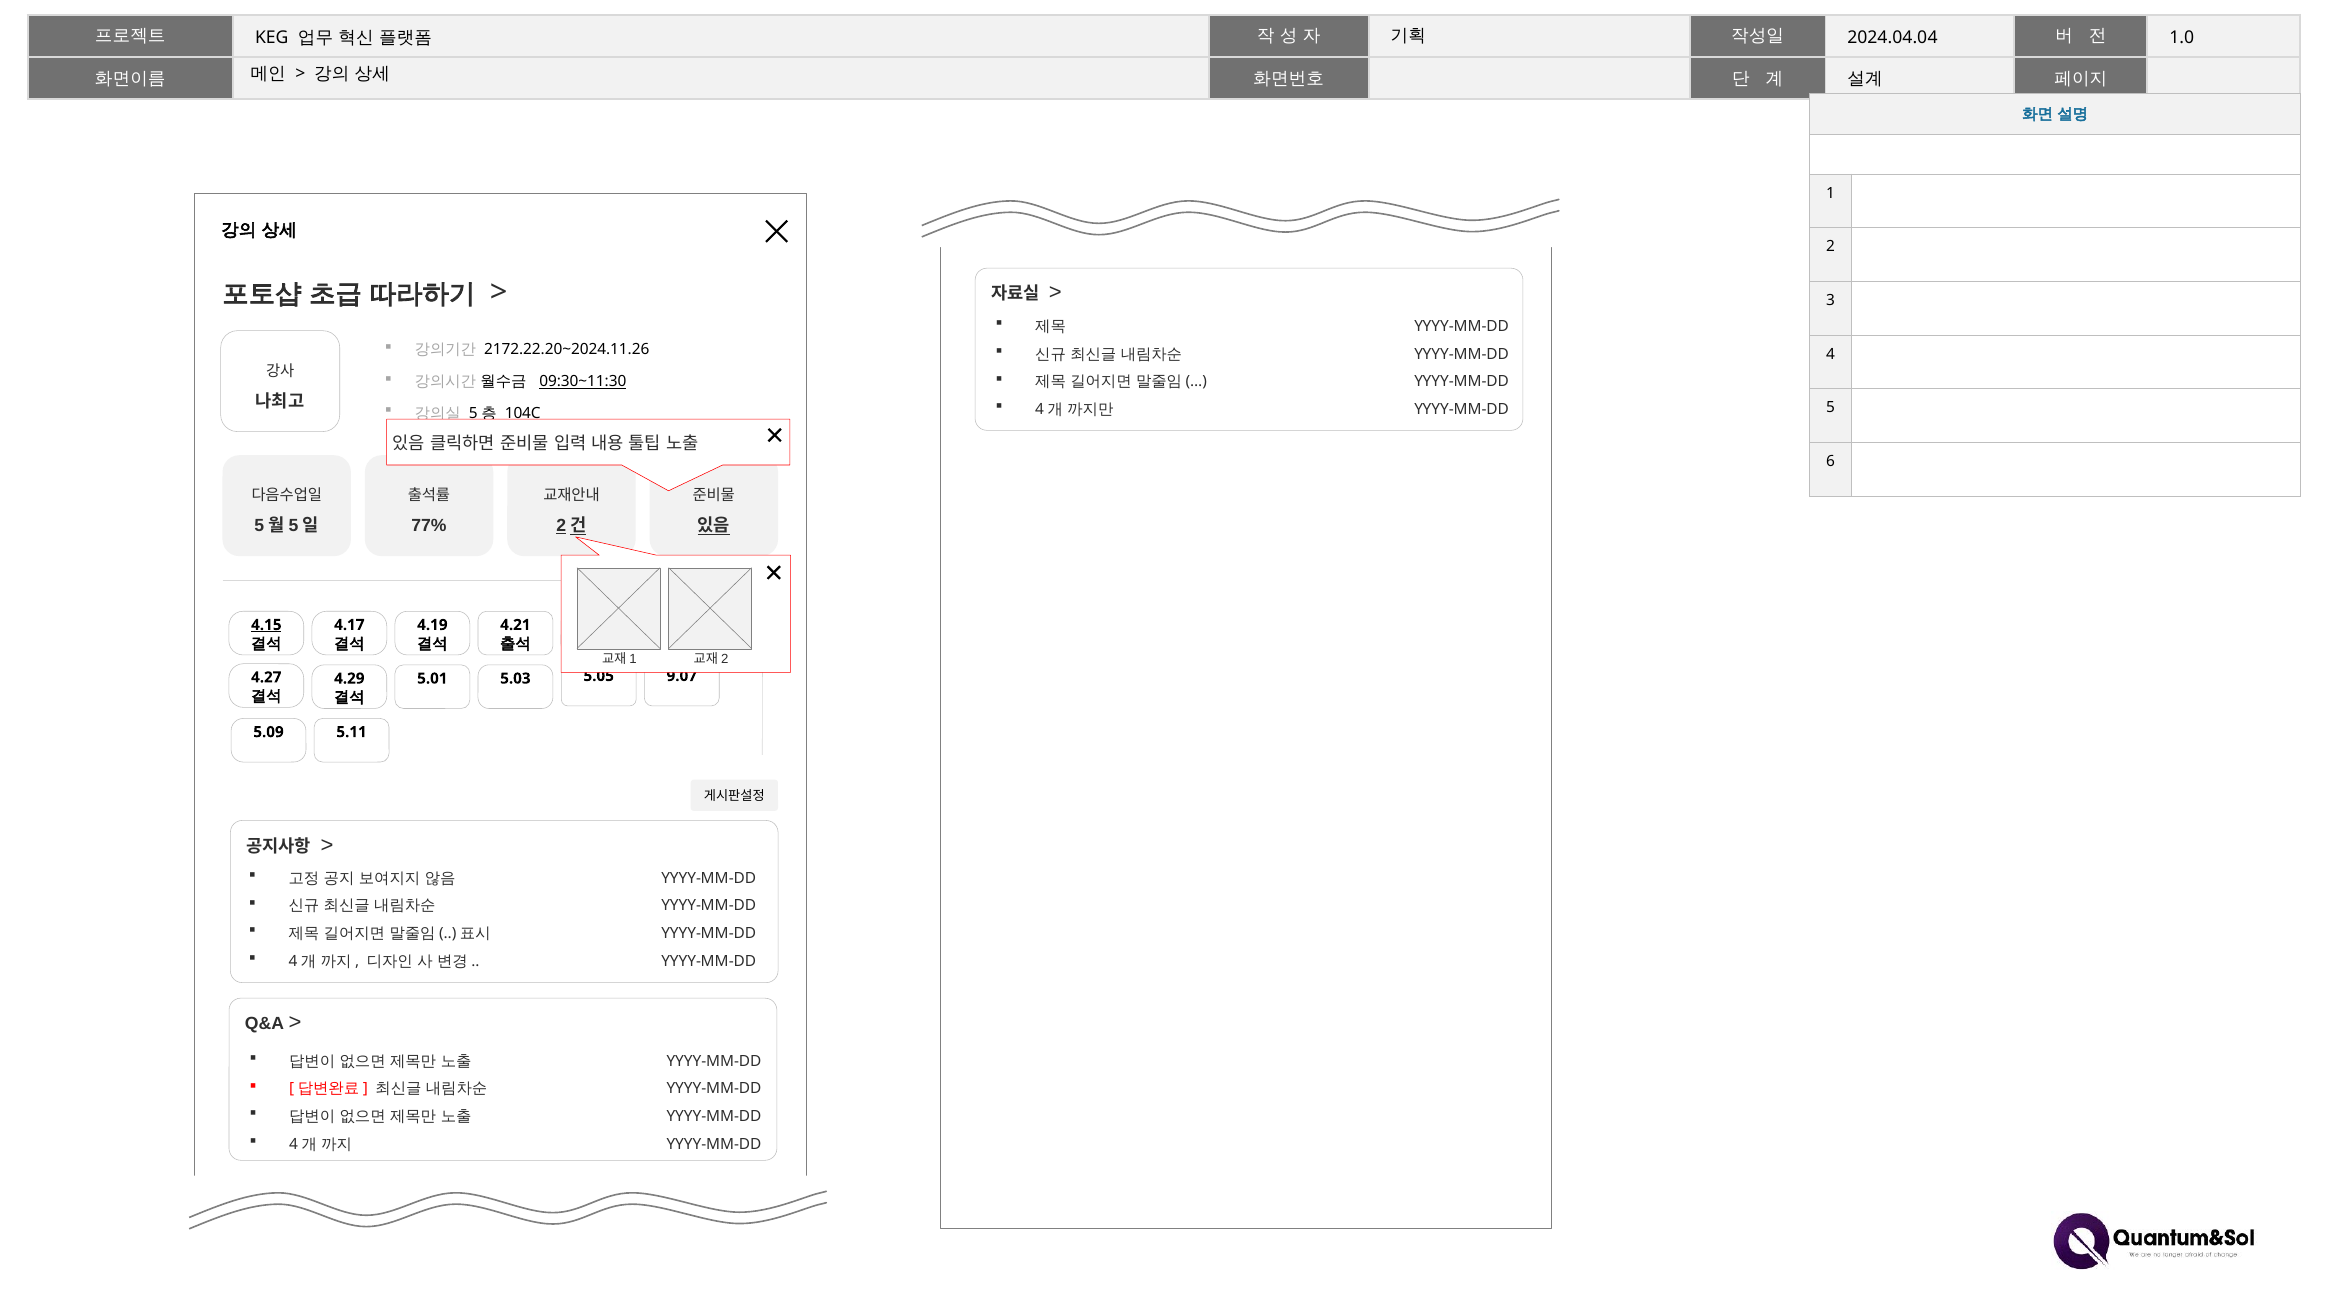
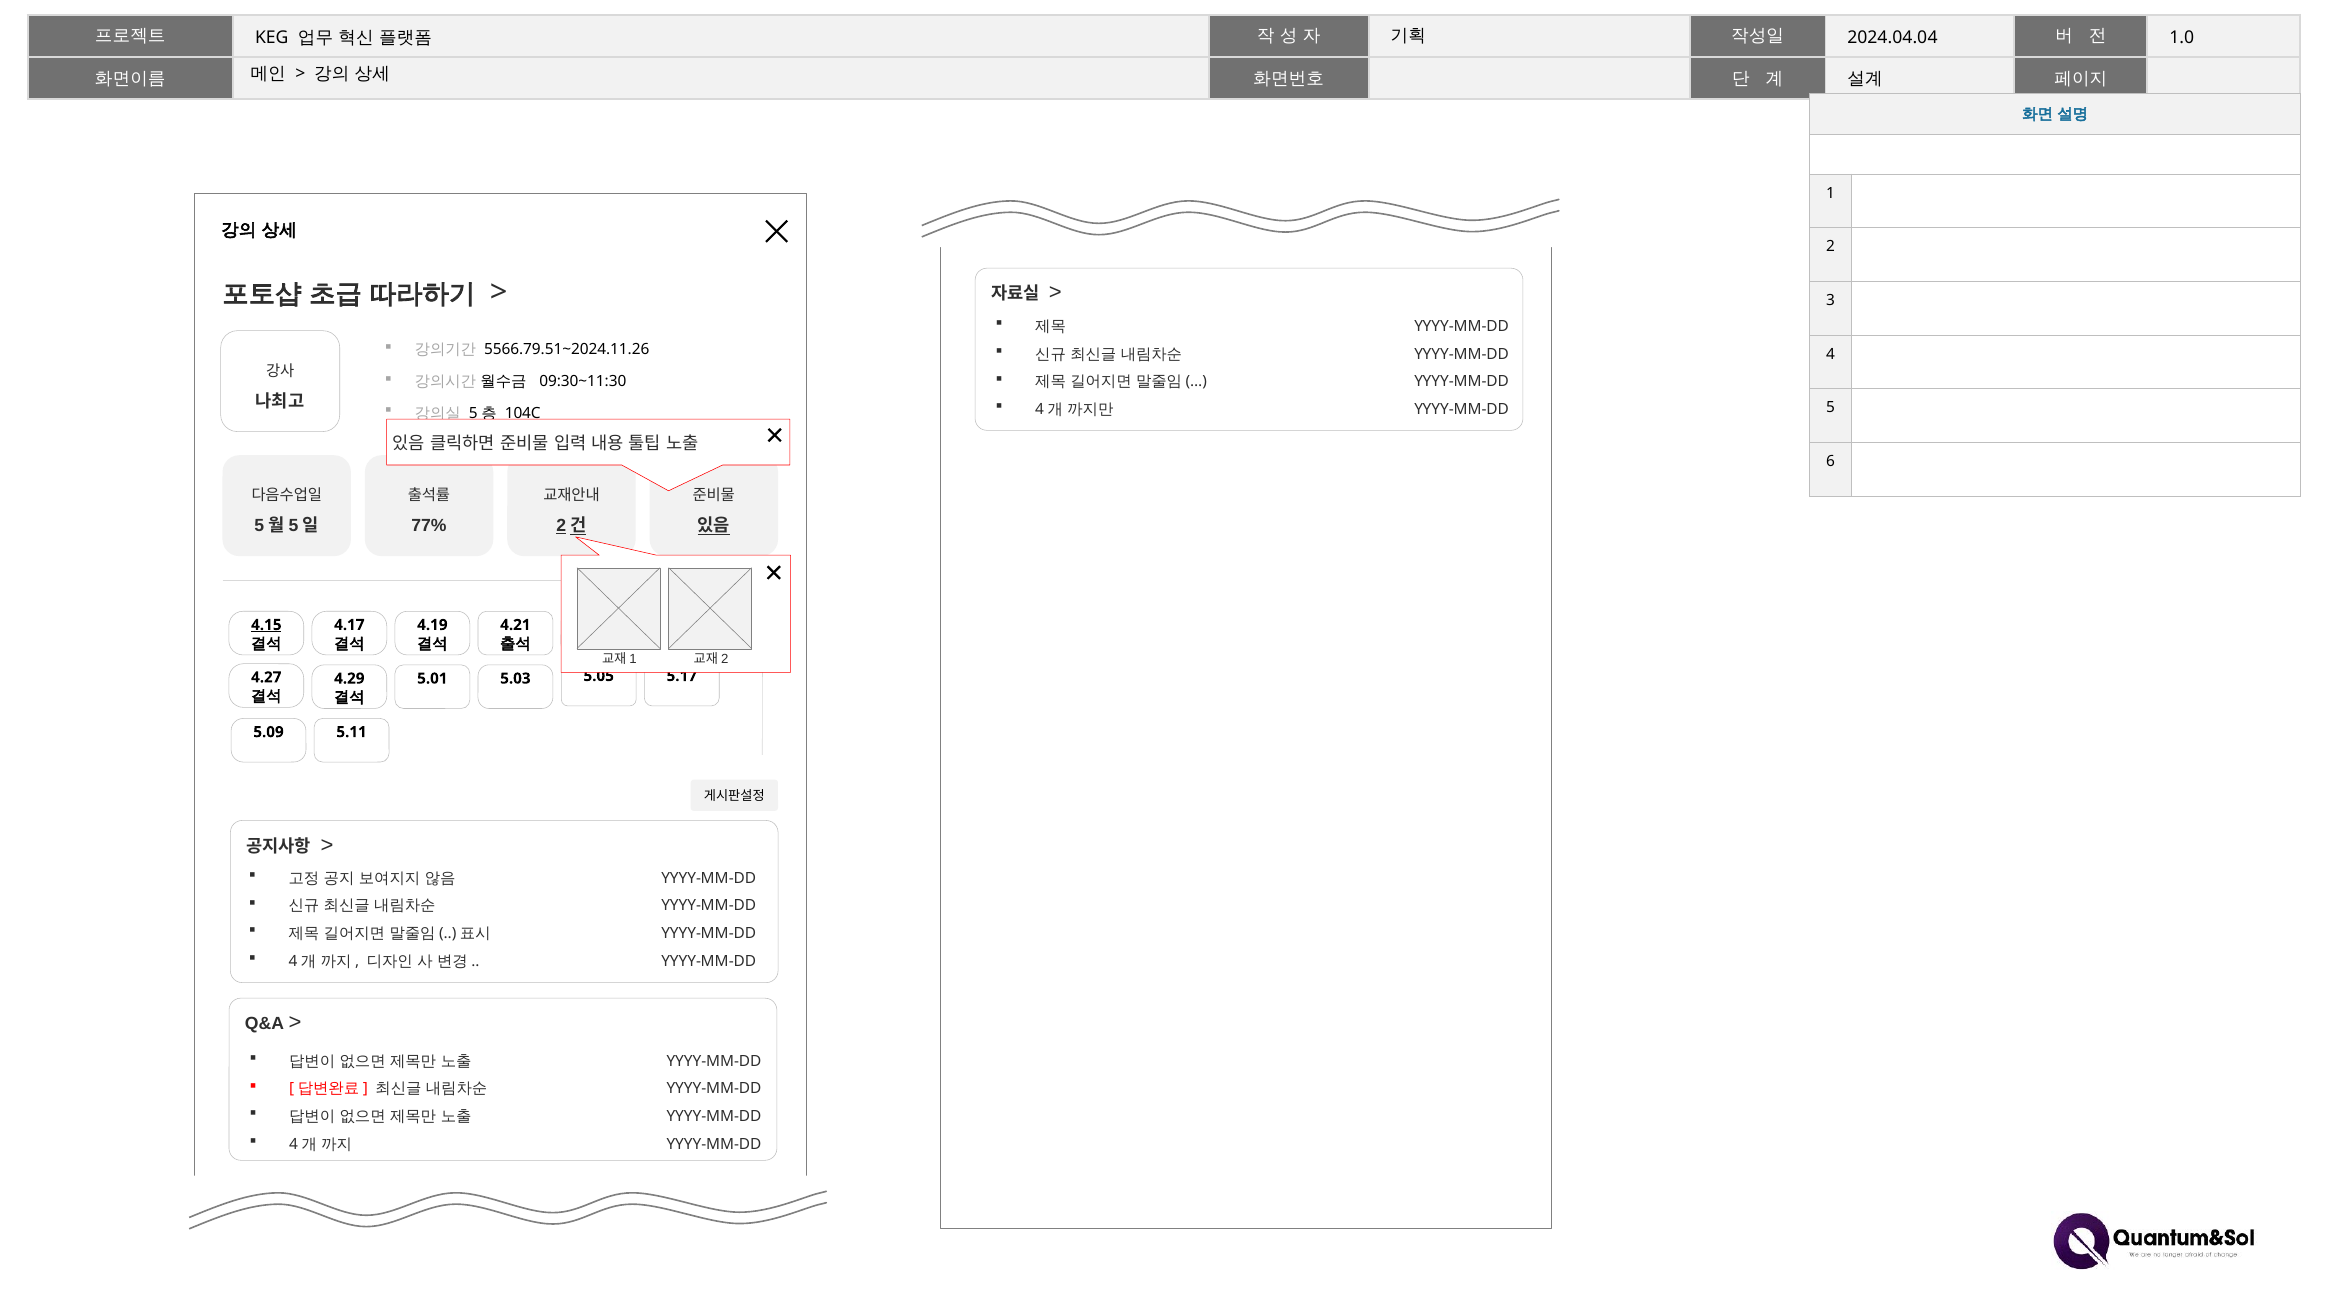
2172.22.20~2024.11.26: 2172.22.20~2024.11.26 -> 5566.79.51~2024.11.26 (567, 350)
09:30~11:30 underline: present -> none (583, 382)
9.07: 9.07 -> 5.17 (682, 676)
